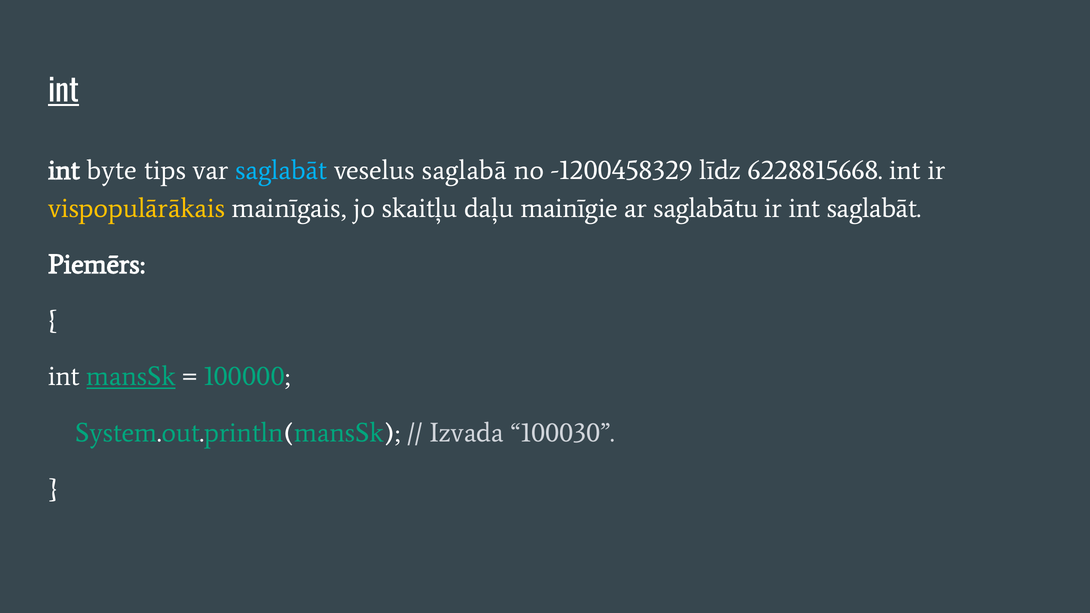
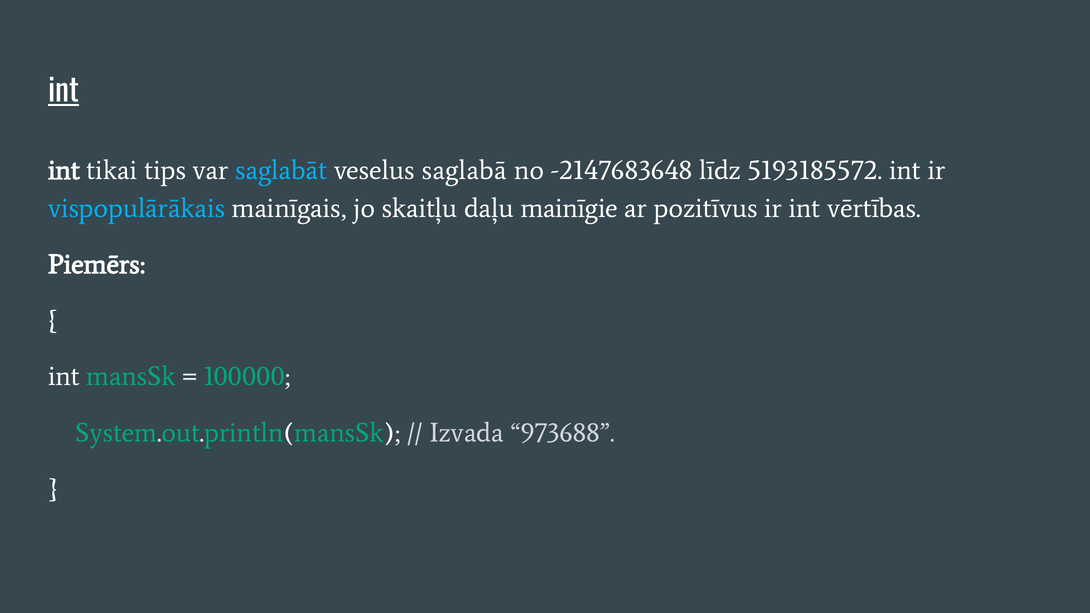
byte: byte -> tikai (112, 170)
-1200458329: -1200458329 -> -2147683648 (622, 170)
6228815668: 6228815668 -> 5193185572 (815, 170)
vispopulārākais colour: yellow -> light blue (136, 208)
saglabātu: saglabātu -> pozitīvus (706, 208)
int saglabāt: saglabāt -> vērtības (874, 208)
mansSk underline: present -> none (131, 377)
100030: 100030 -> 973688 (563, 433)
